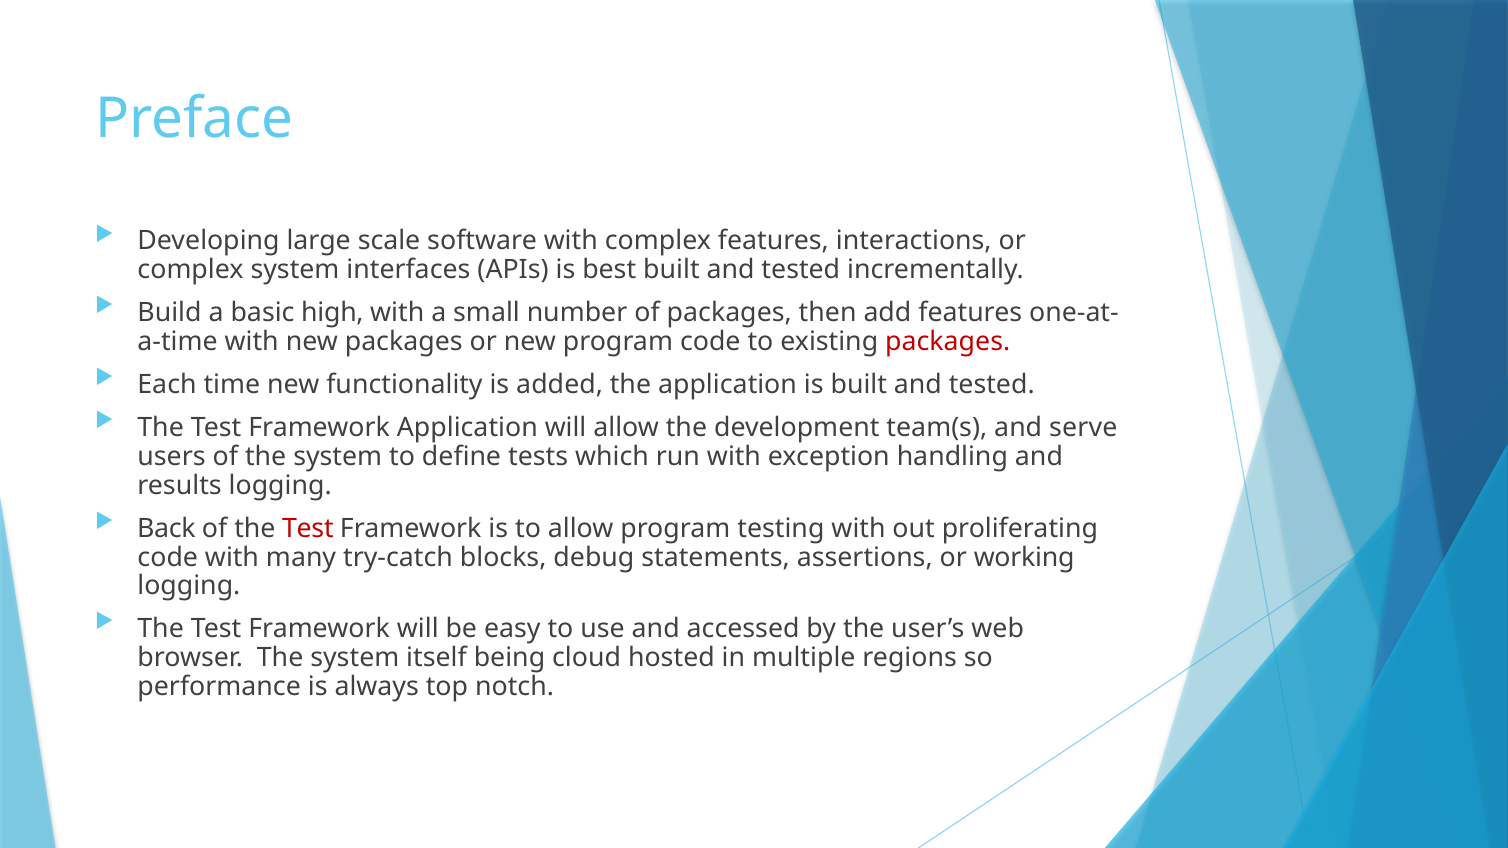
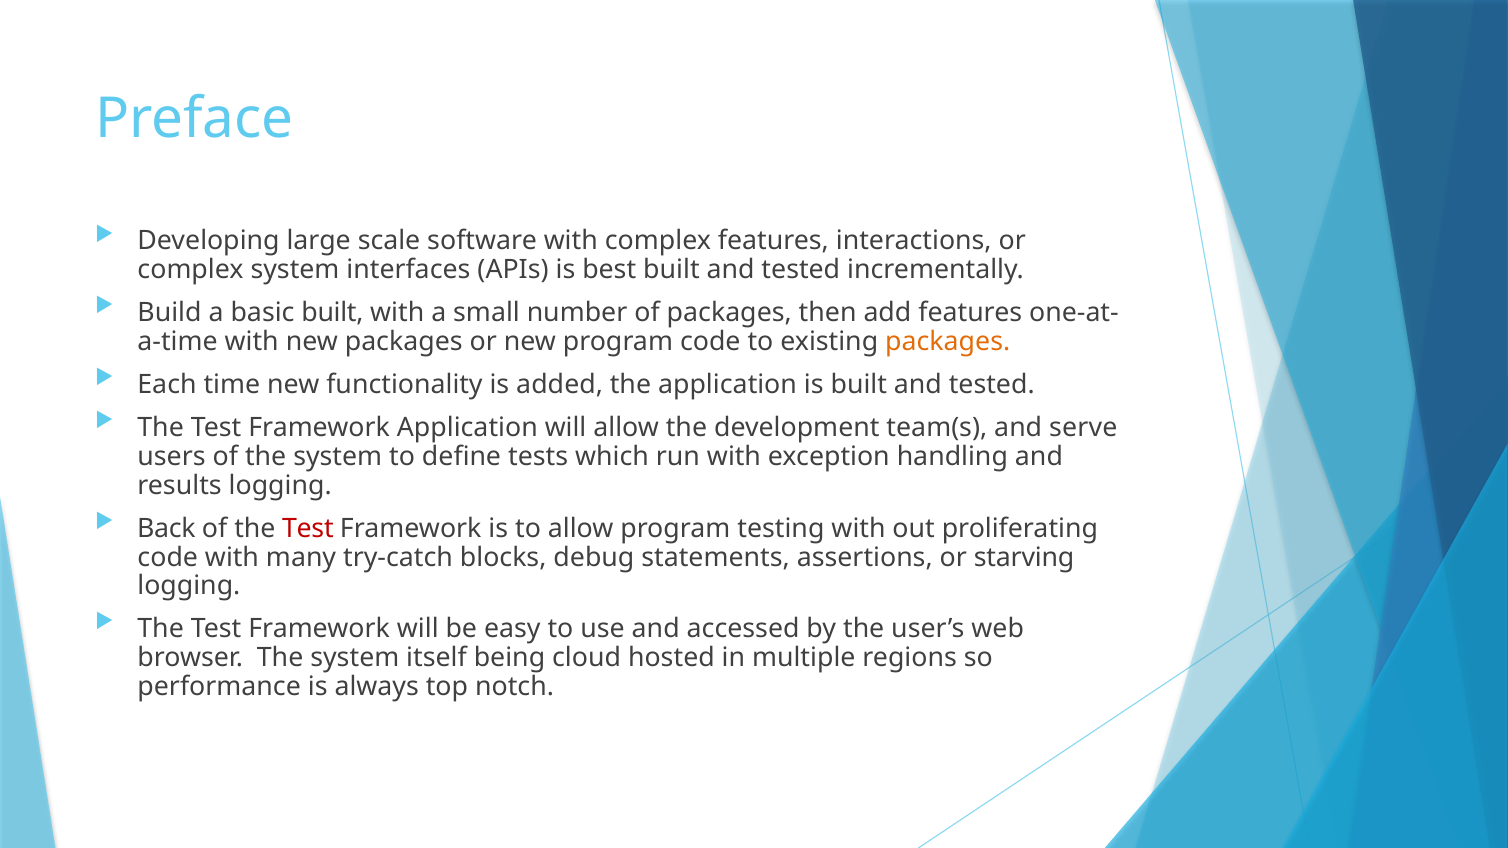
basic high: high -> built (332, 313)
packages colour: red -> orange (948, 342)
working: working -> starving (1024, 557)
